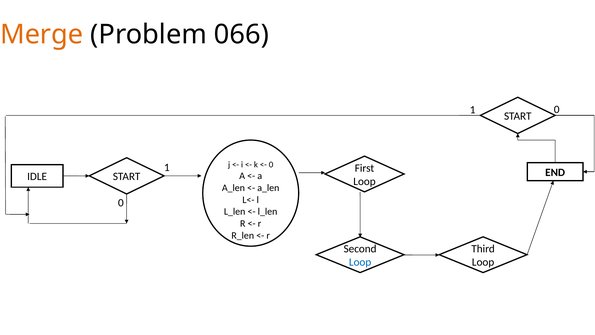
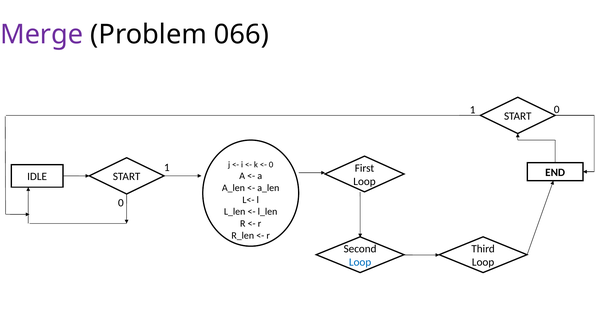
Merge colour: orange -> purple (42, 35)
